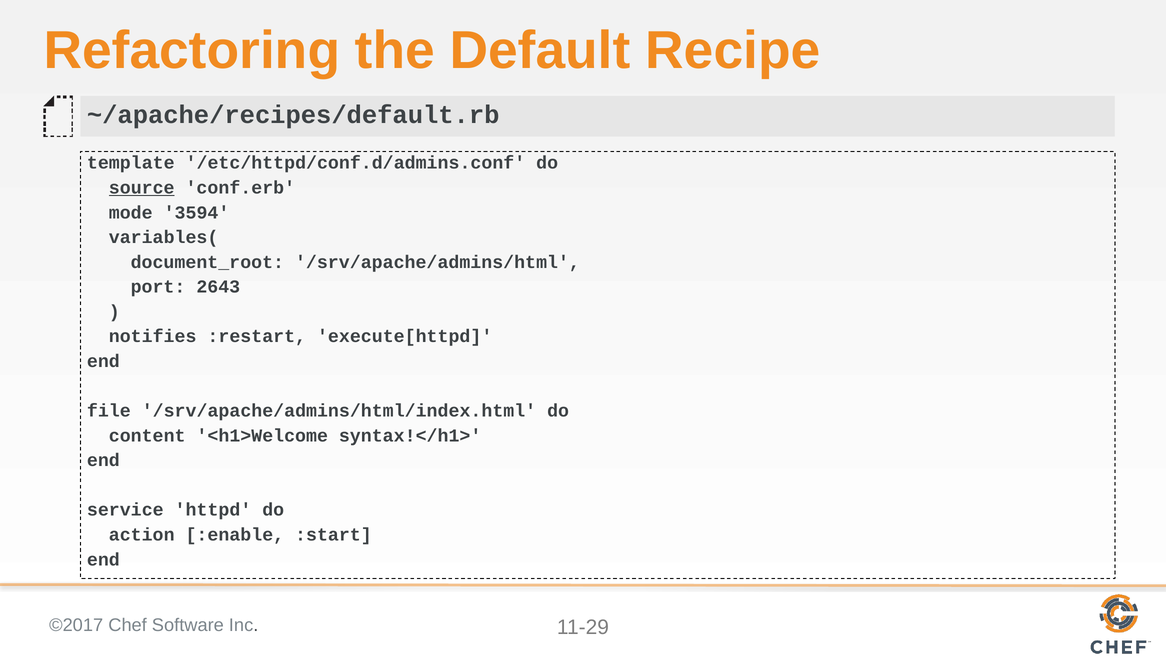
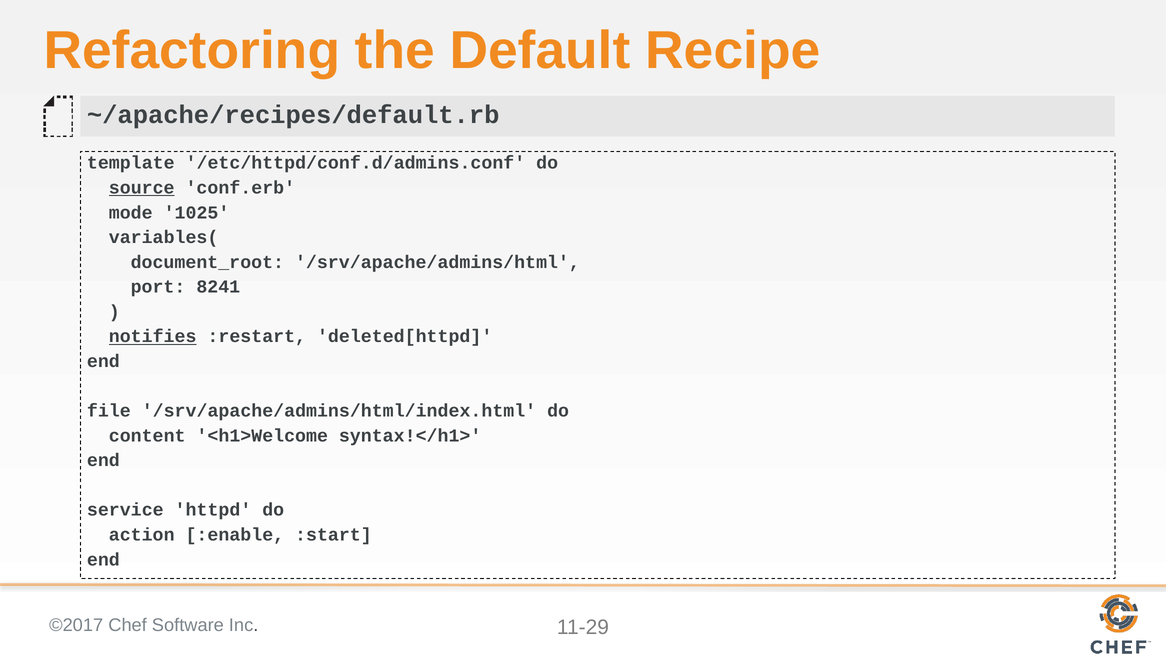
3594: 3594 -> 1025 (196, 212)
2643: 2643 -> 8241 (218, 287)
notifies underline: none -> present (153, 336)
execute[httpd: execute[httpd -> deleted[httpd (405, 336)
